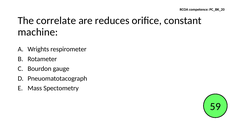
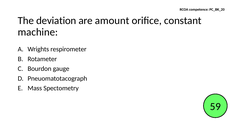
correlate: correlate -> deviation (56, 21)
reduces: reduces -> amount (112, 21)
